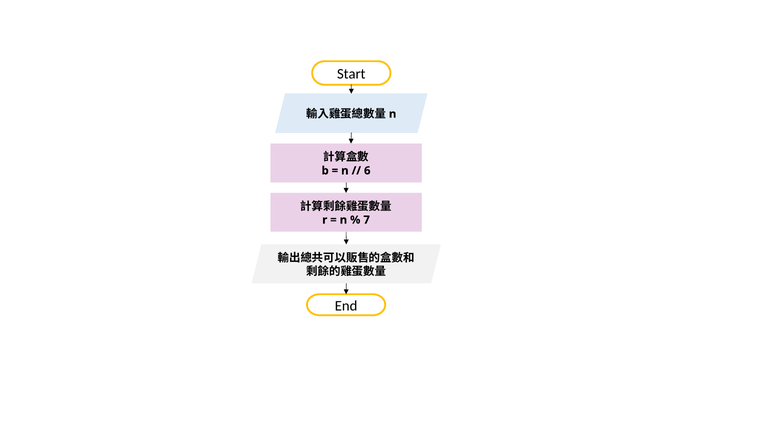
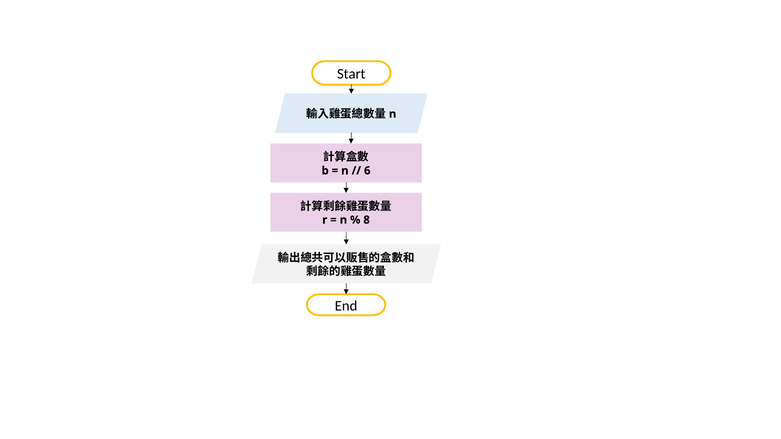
7: 7 -> 8 (367, 220)
